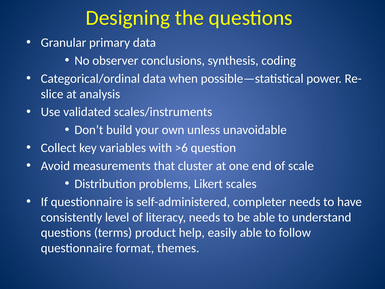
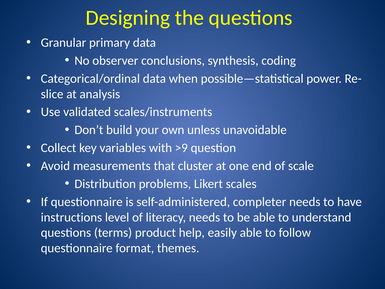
>6: >6 -> >9 (181, 148)
consistently: consistently -> instructions (71, 217)
